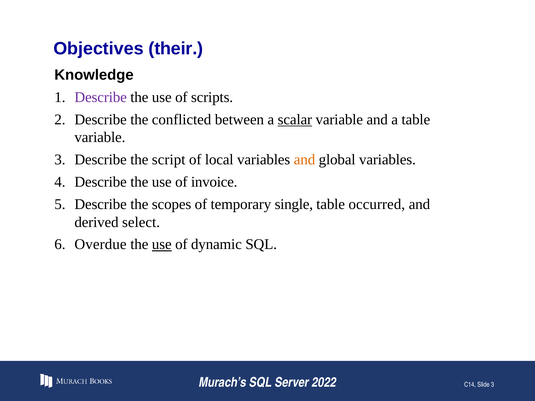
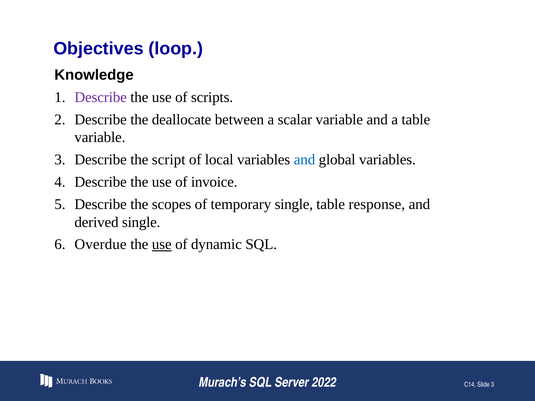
their: their -> loop (176, 49)
conflicted: conflicted -> deallocate (182, 120)
scalar underline: present -> none (295, 120)
and colour: orange -> blue (304, 160)
occurred: occurred -> response (377, 204)
derived select: select -> single (141, 222)
